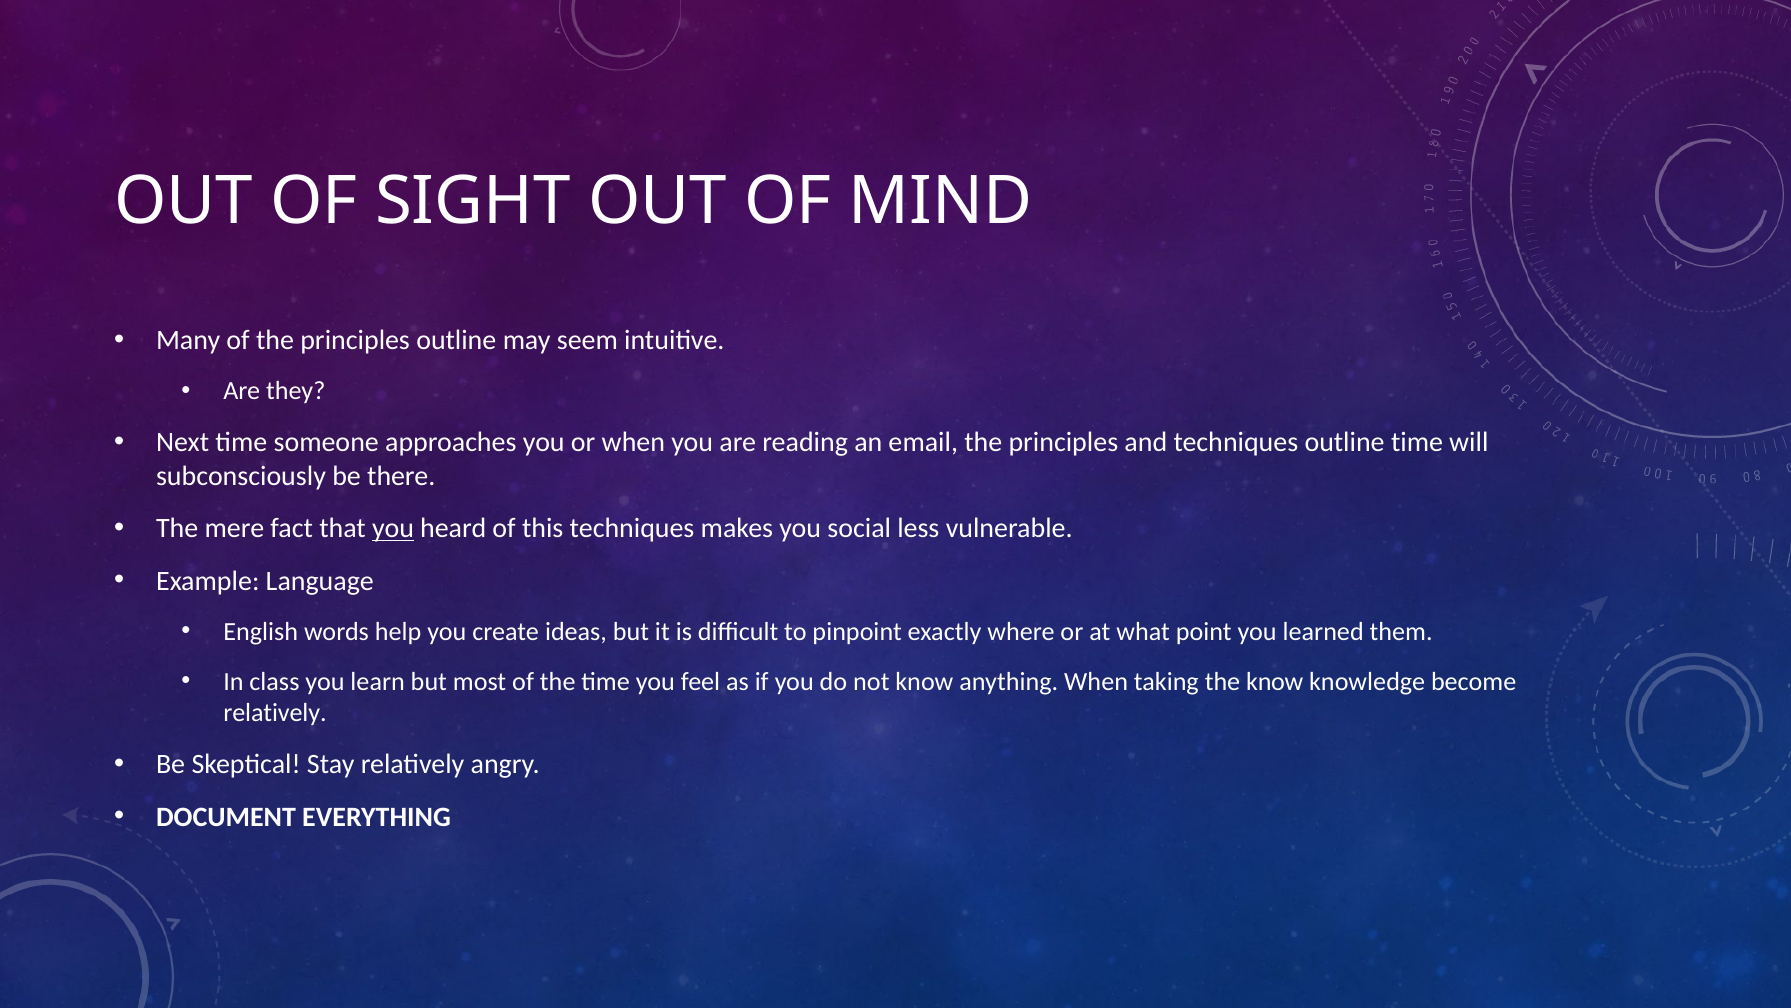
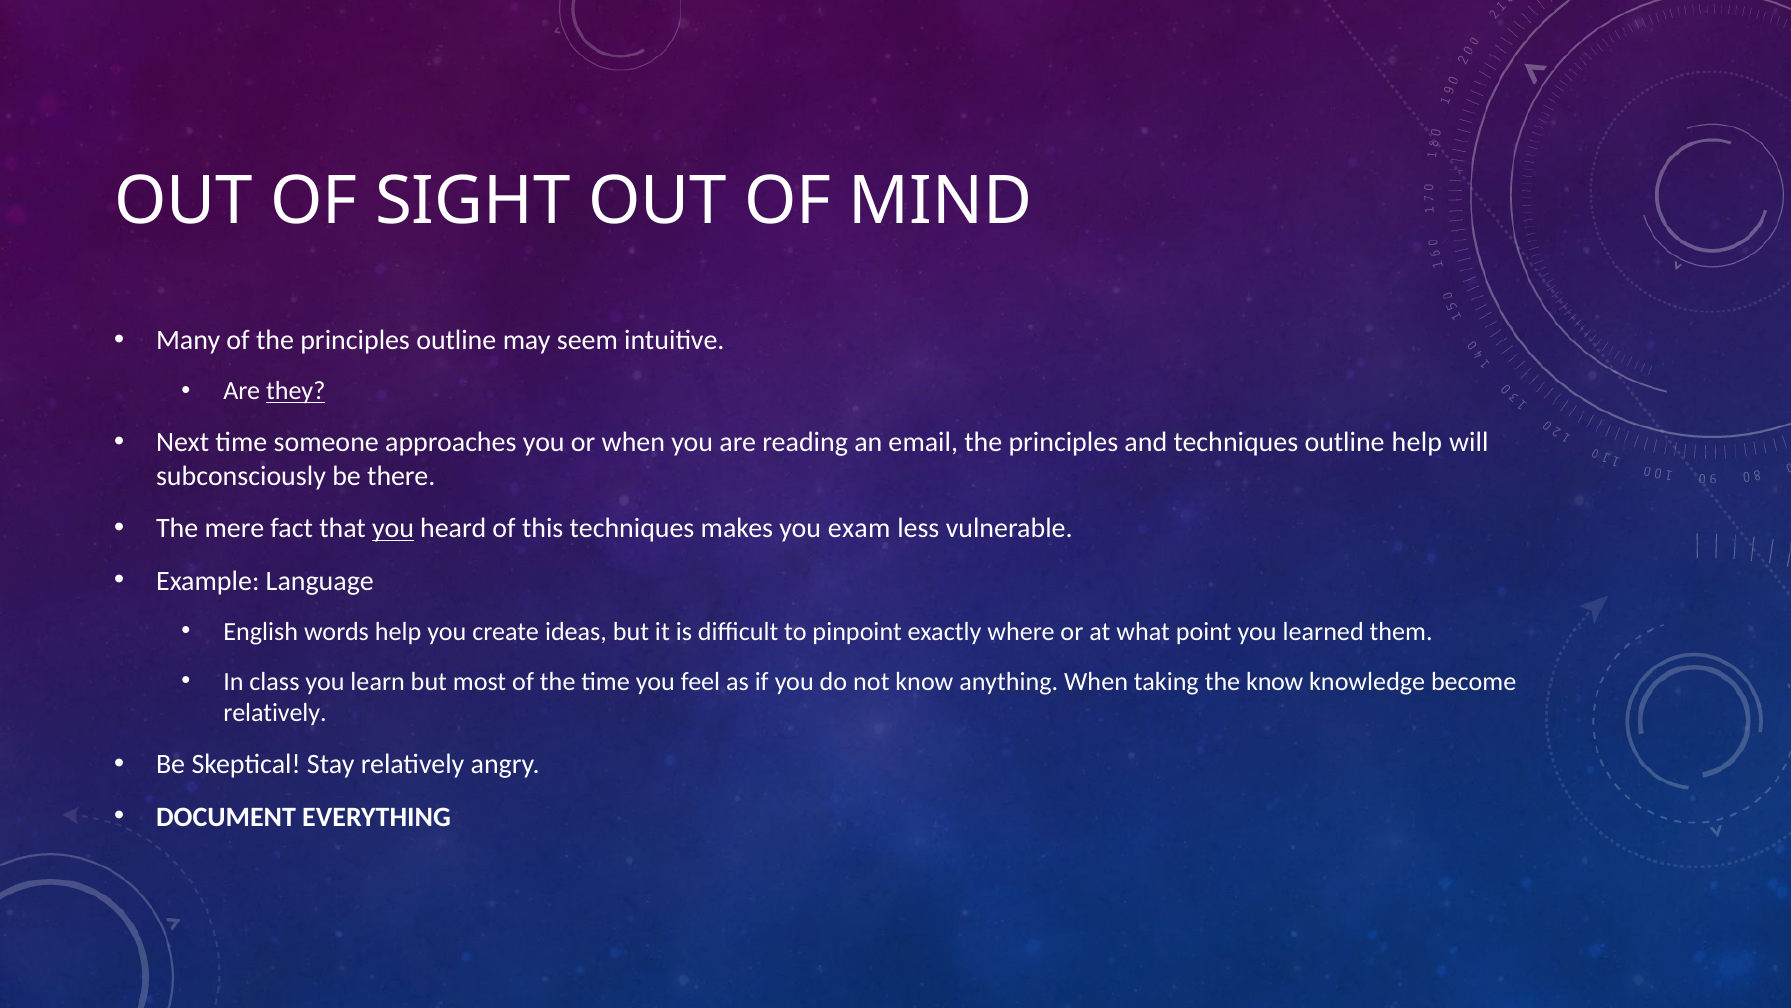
they underline: none -> present (296, 391)
outline time: time -> help (1417, 442)
social: social -> exam (859, 528)
